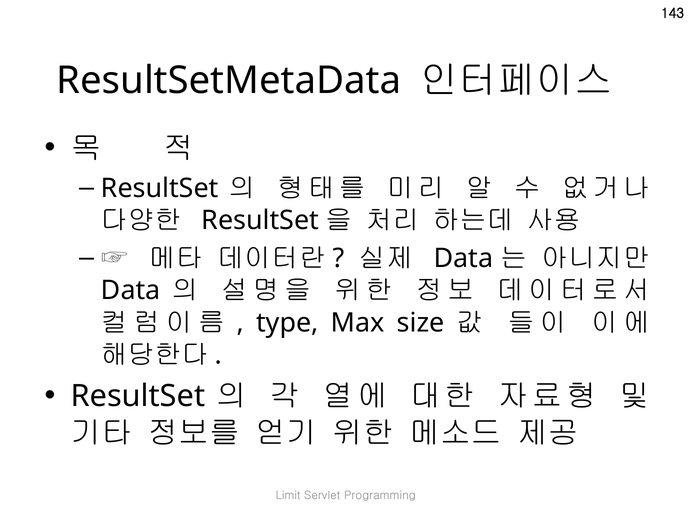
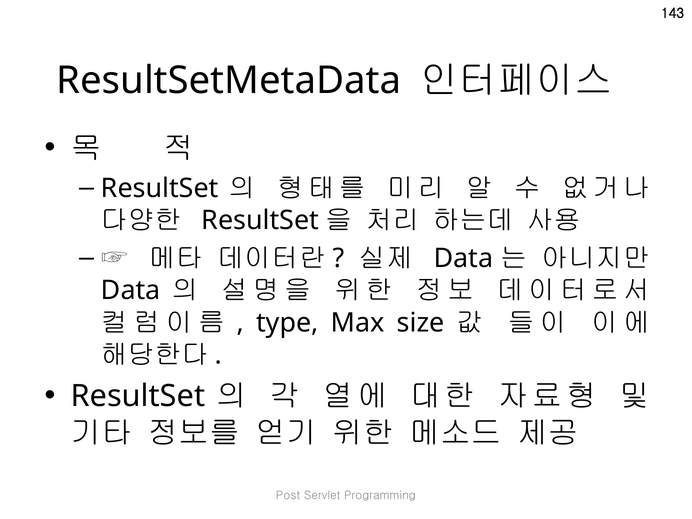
Limit: Limit -> Post (288, 496)
